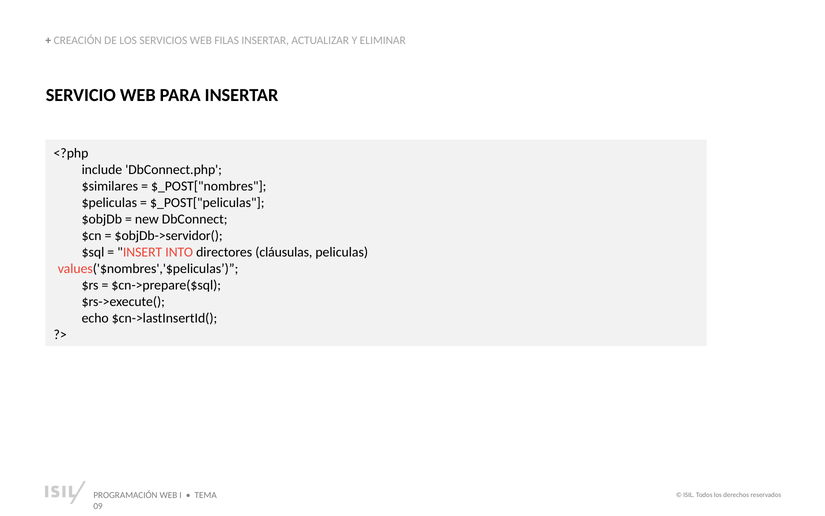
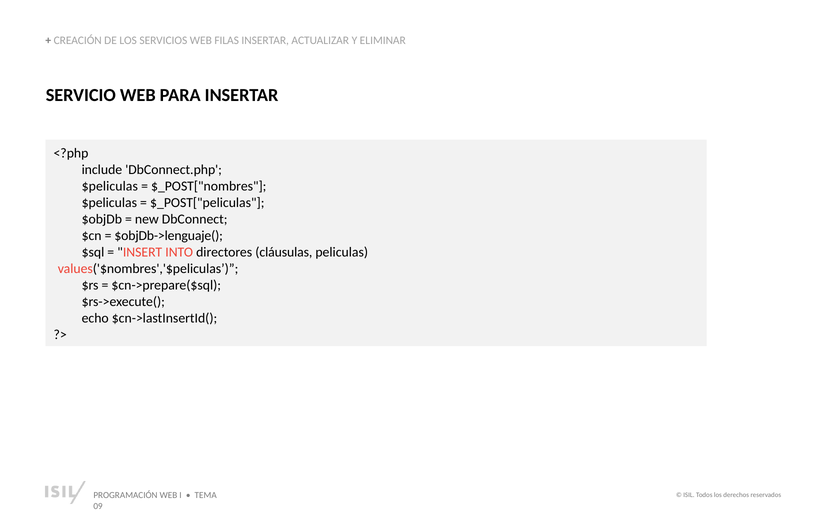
$similares: $similares -> $peliculas (110, 186)
$objDb->servidor(: $objDb->servidor( -> $objDb->lenguaje( (169, 235)
